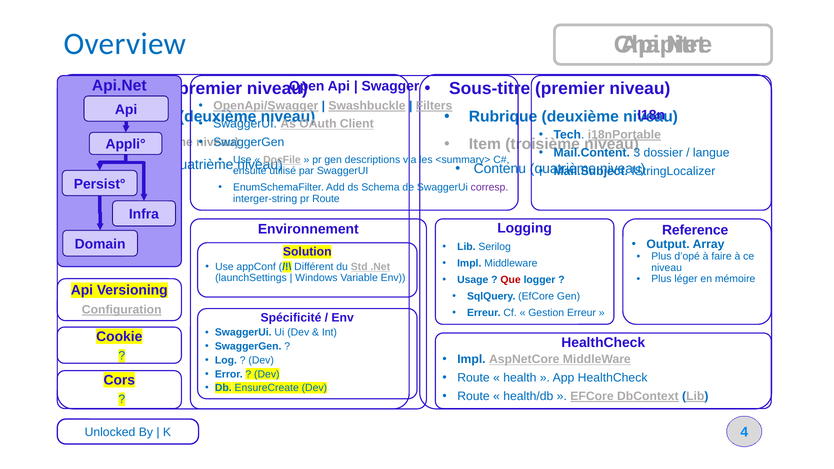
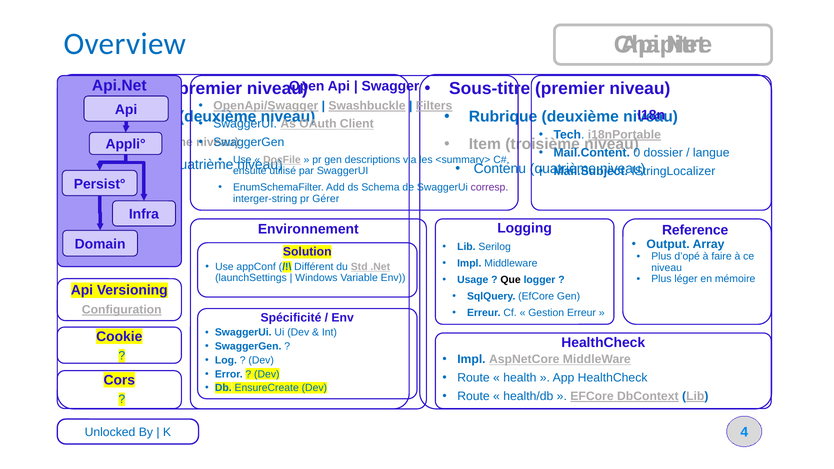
3: 3 -> 0 (637, 153)
pr Route: Route -> Gérer (326, 199)
Que colour: red -> black (511, 280)
